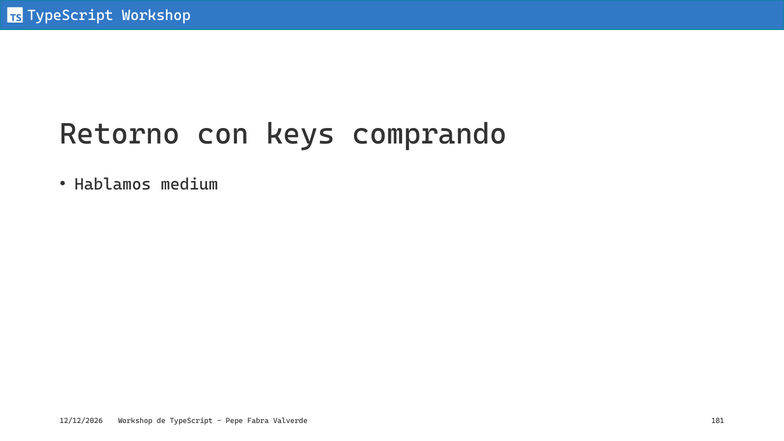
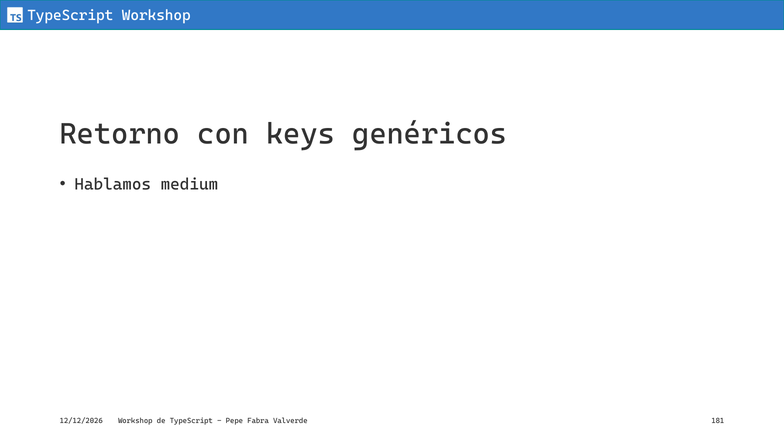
comprando: comprando -> genéricos (430, 134)
